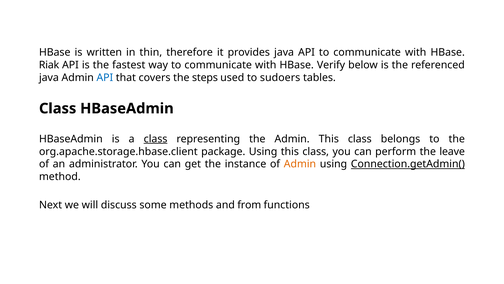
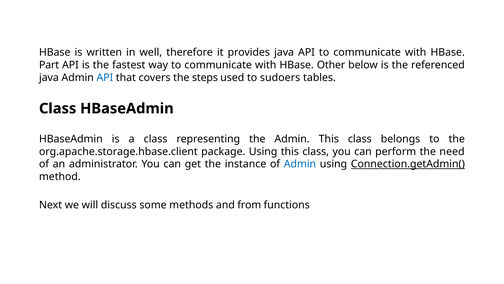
thin: thin -> well (151, 52)
Riak: Riak -> Part (49, 65)
Verify: Verify -> Other (331, 65)
class underline: present -> none (156, 139)
leave: leave -> need (452, 151)
Admin colour: orange -> blue (300, 164)
